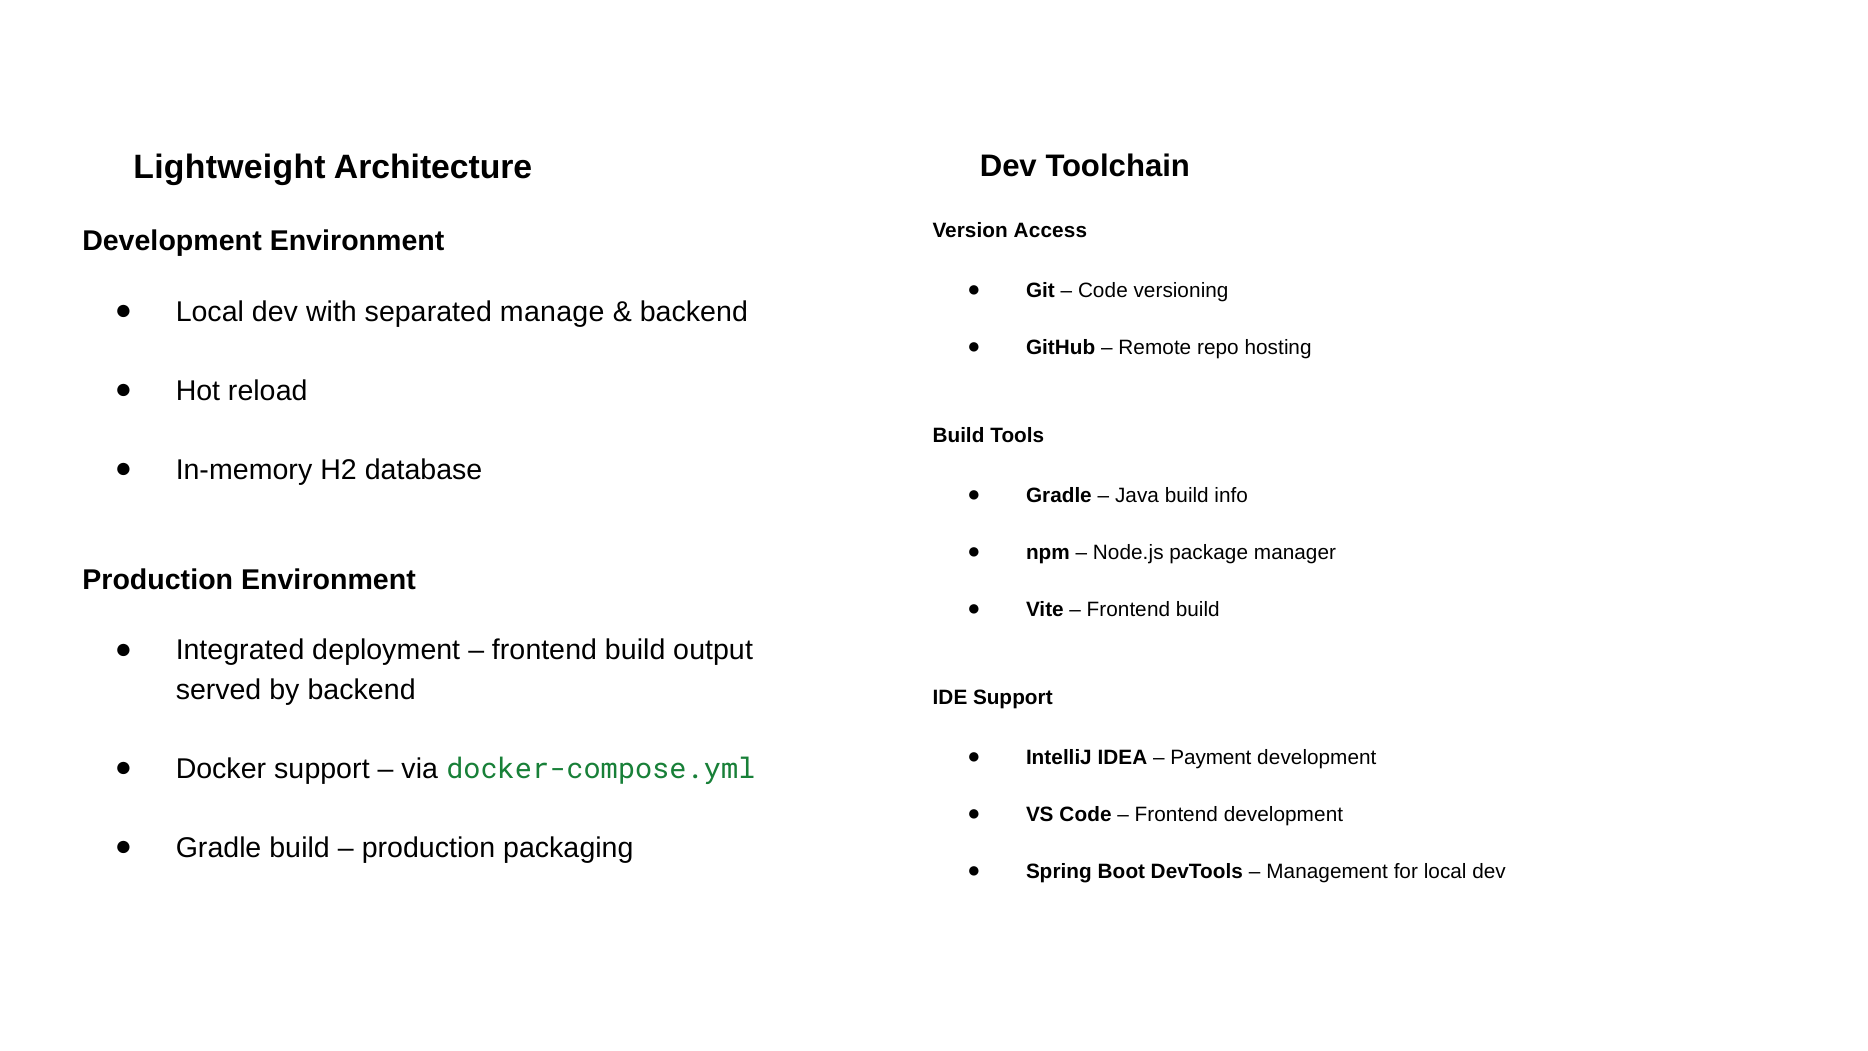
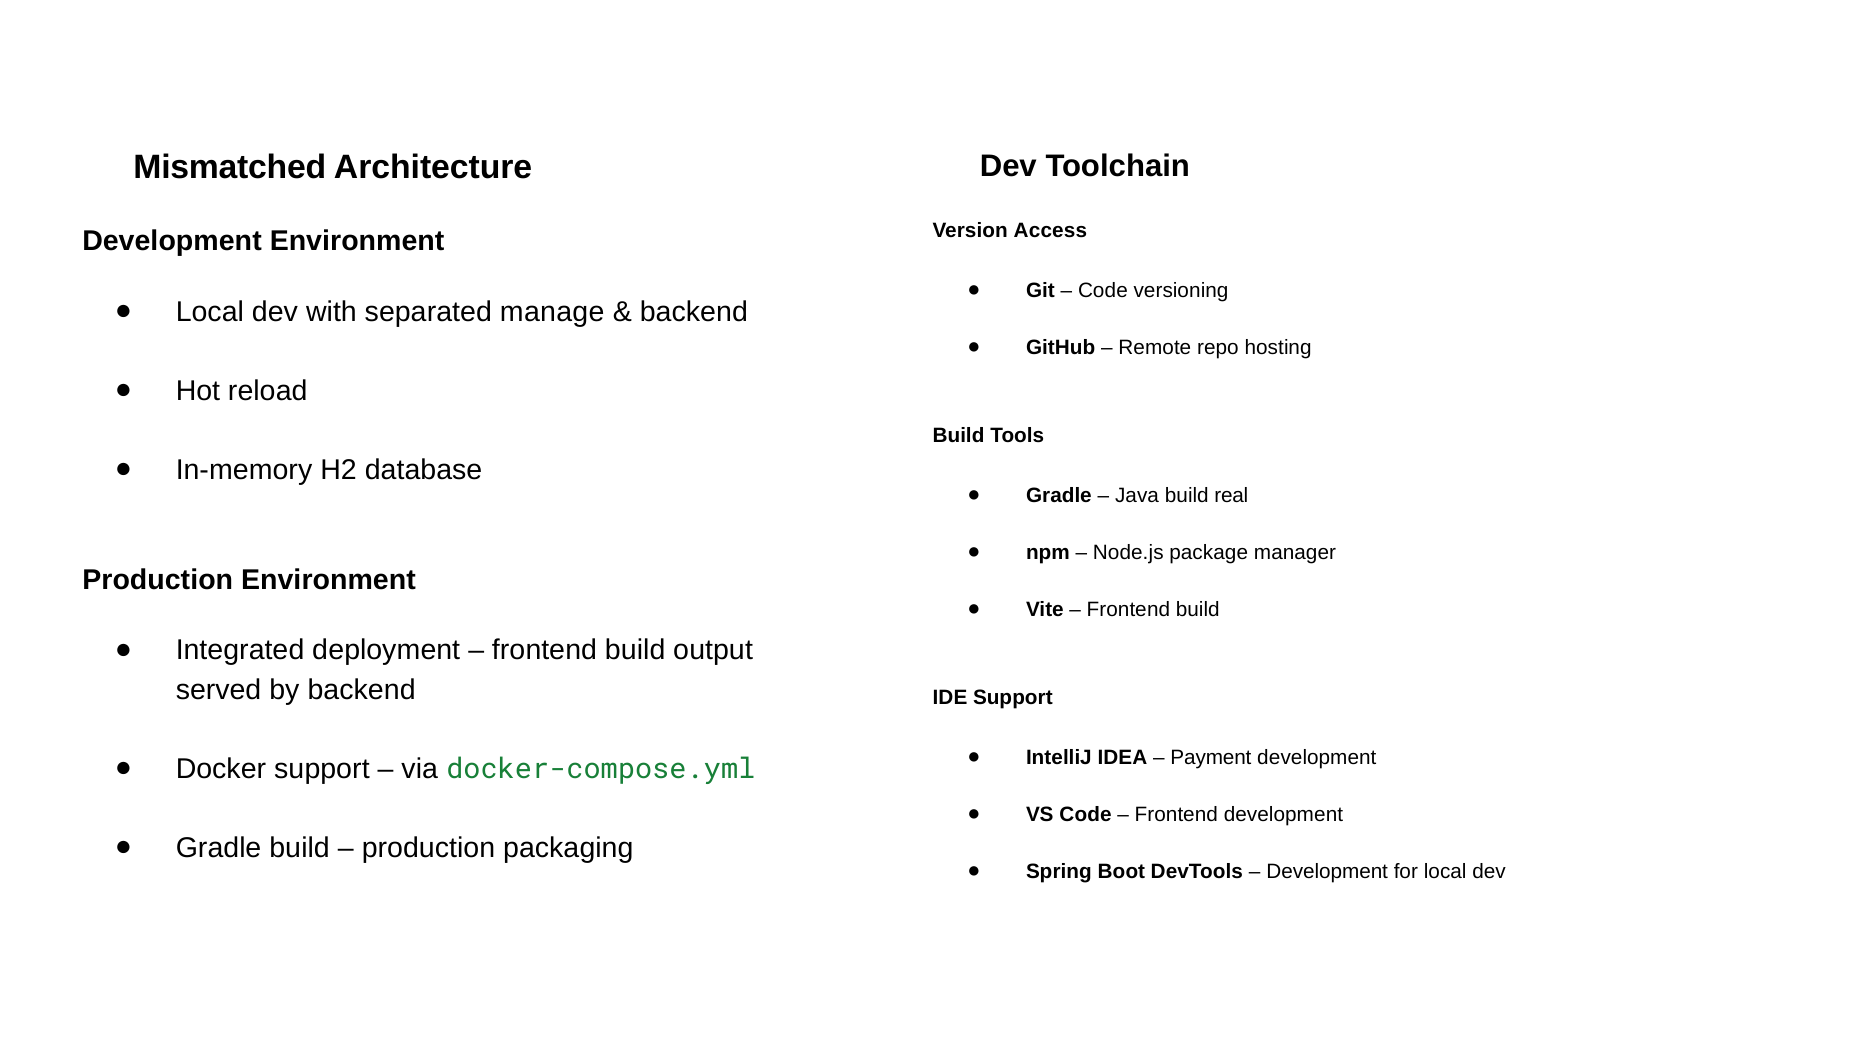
Lightweight: Lightweight -> Mismatched (230, 168)
info: info -> real (1231, 495)
Management: Management -> Development (1327, 872)
